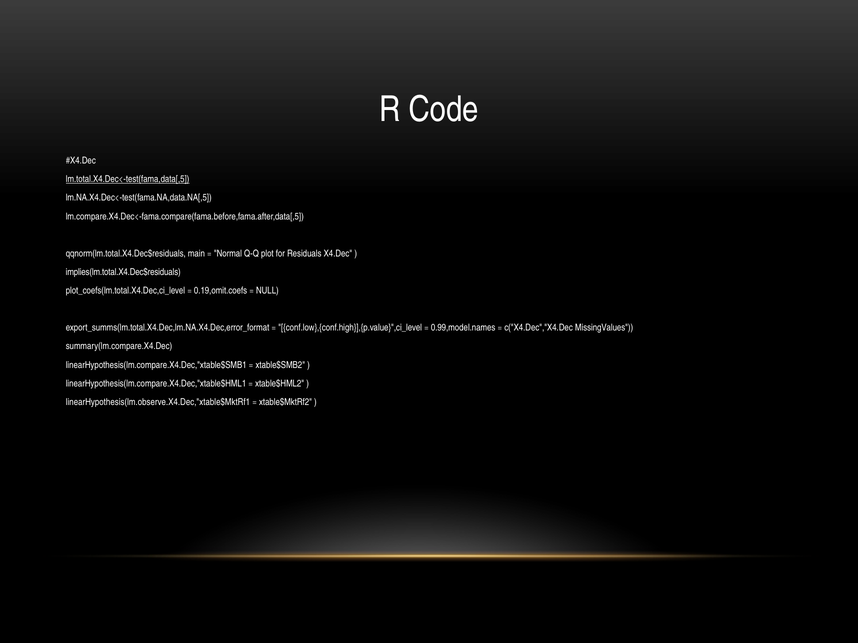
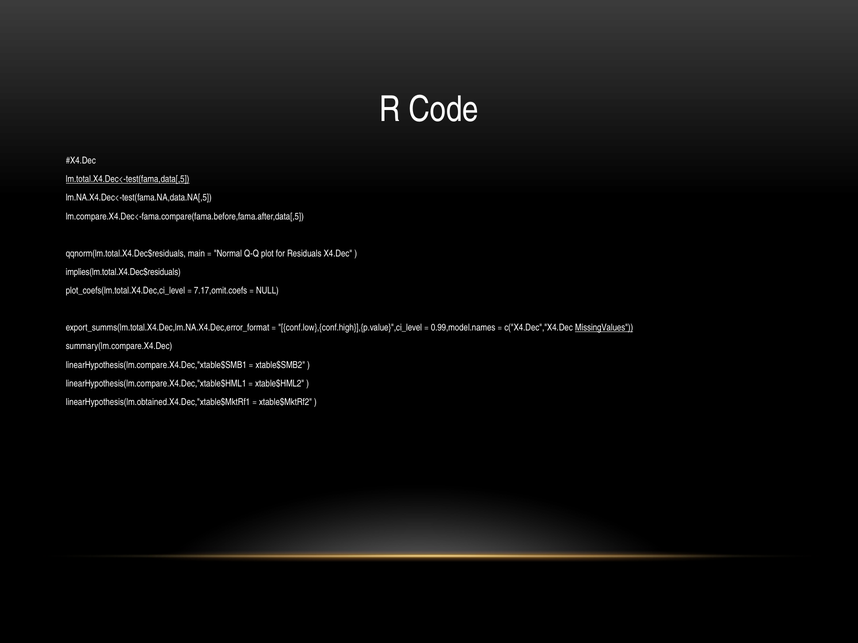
0.19,omit.coefs: 0.19,omit.coefs -> 7.17,omit.coefs (221, 291)
MissingValues underline: none -> present (604, 328)
linearHypothesis(lm.observe.X4.Dec,"xtable$MktRf1: linearHypothesis(lm.observe.X4.Dec,"xtable$MktRf1 -> linearHypothesis(lm.obtained.X4.Dec,"xtable$MktRf1 (158, 402)
